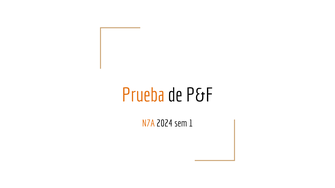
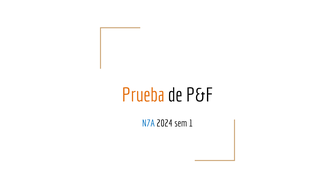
N7A colour: orange -> blue (148, 124)
